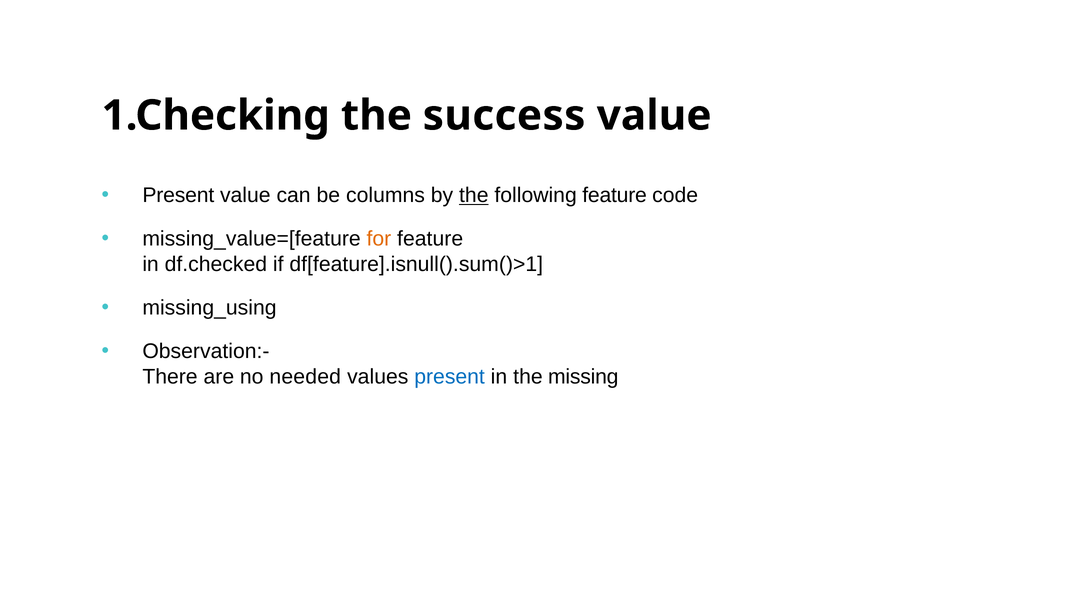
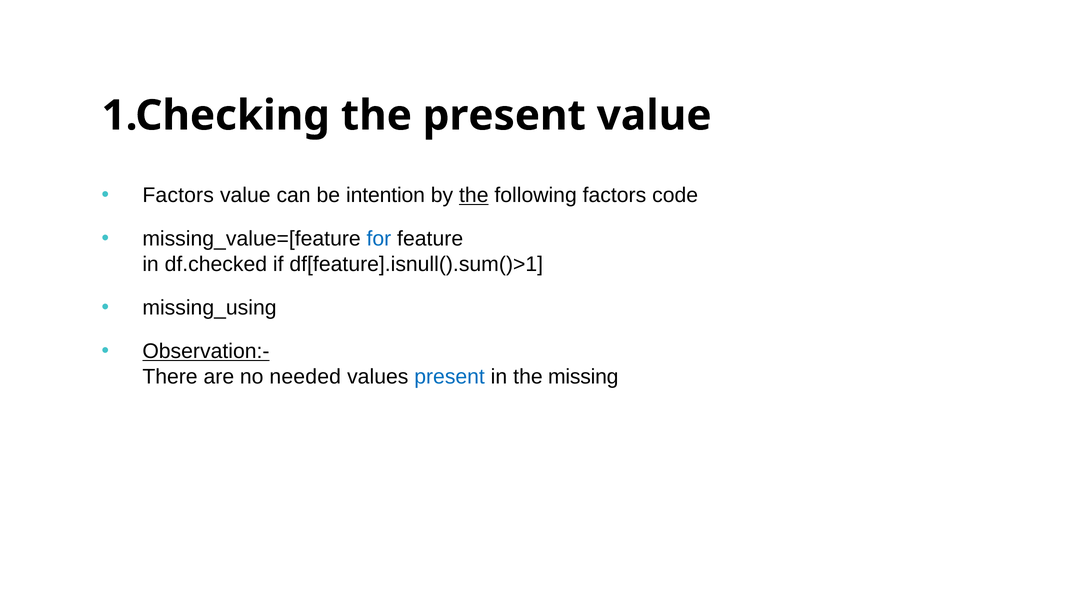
the success: success -> present (504, 116)
Present: Present -> Factors (178, 195)
columns: columns -> intention (386, 195)
following feature: feature -> factors (614, 195)
for colour: orange -> blue (379, 239)
Observation:- underline: none -> present (206, 351)
